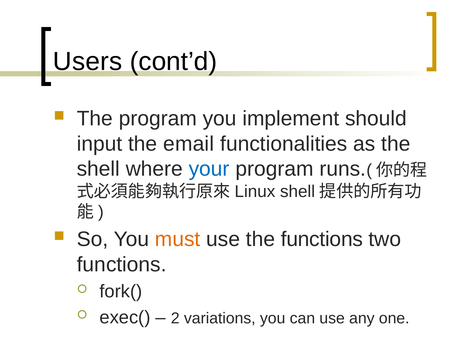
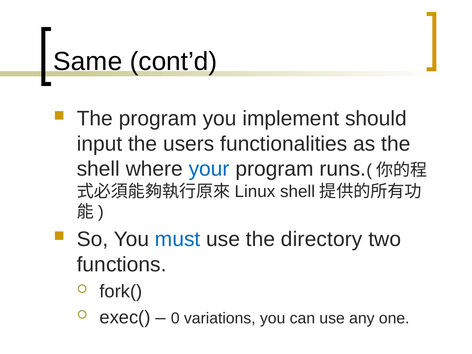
Users: Users -> Same (88, 62)
email: email -> users (189, 144)
must colour: orange -> blue (178, 239)
the functions: functions -> directory (322, 239)
2: 2 -> 0 (175, 318)
